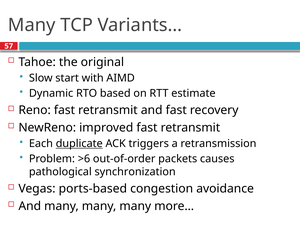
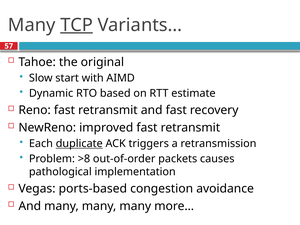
TCP underline: none -> present (77, 25)
>6: >6 -> >8 (84, 159)
synchronization: synchronization -> implementation (135, 172)
